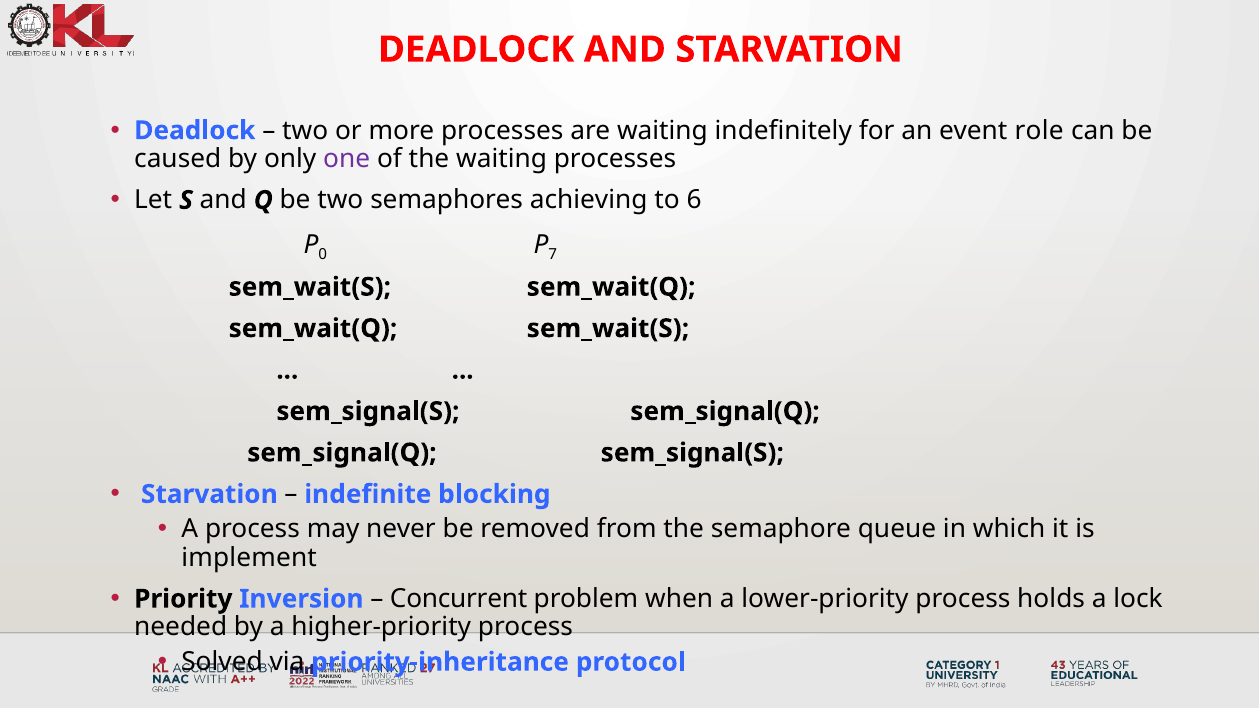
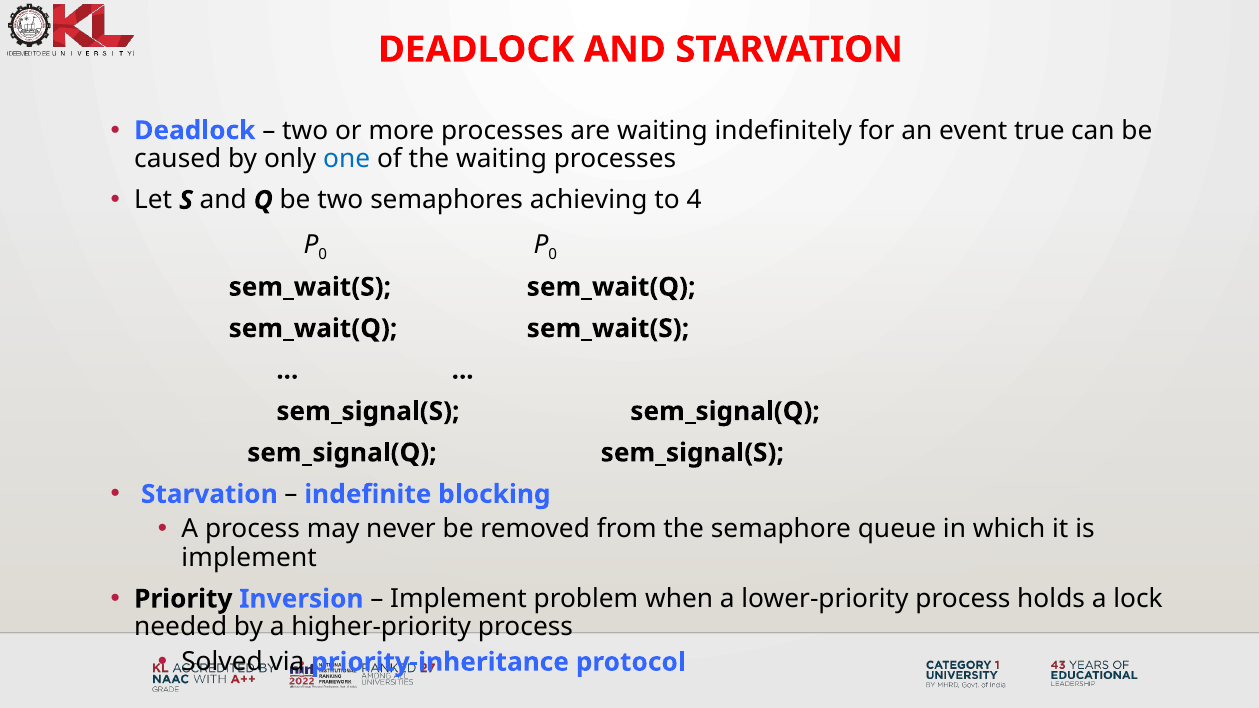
role: role -> true (1039, 131)
one colour: purple -> blue (347, 159)
6: 6 -> 4 (694, 200)
7: 7 -> 0 (553, 255)
Concurrent: Concurrent -> Implement (458, 599)
